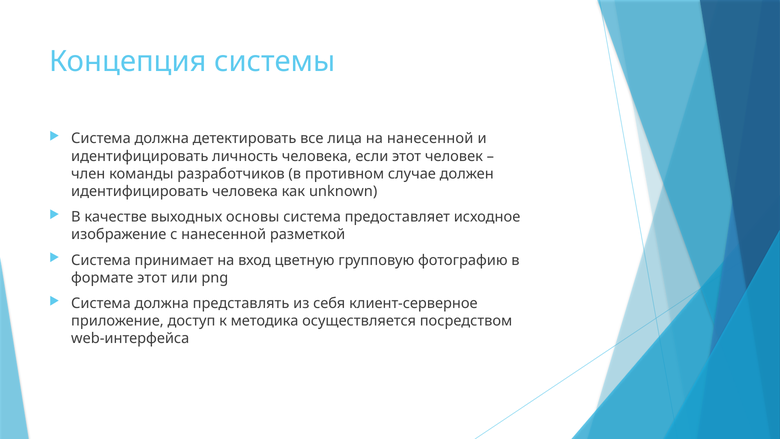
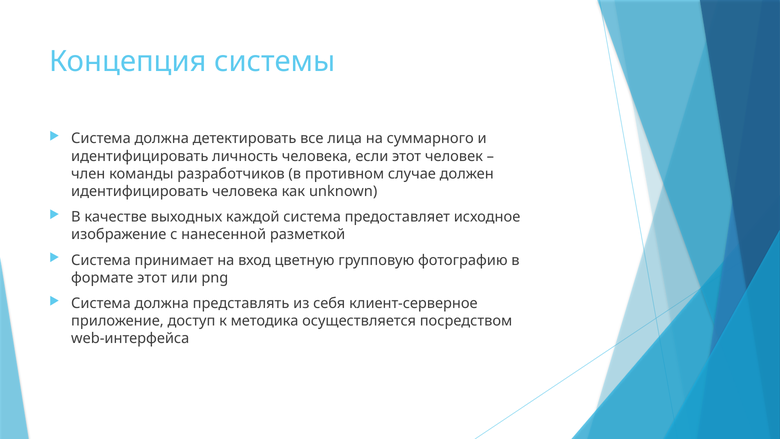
на нанесенной: нанесенной -> суммарного (430, 139)
основы: основы -> каждой (253, 217)
